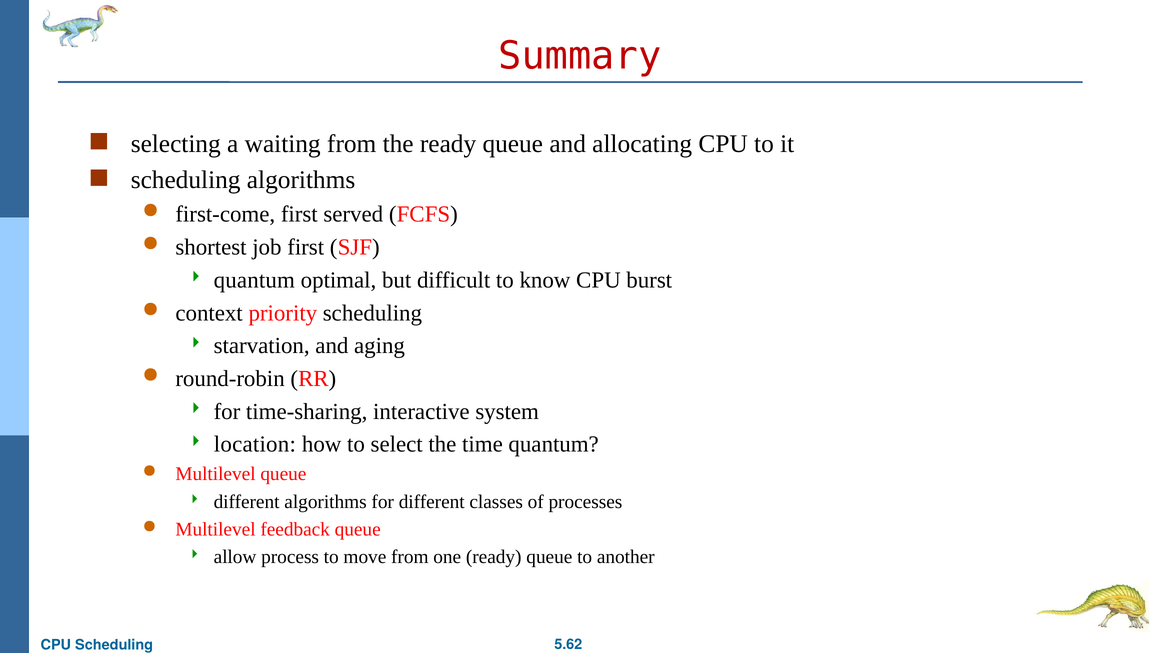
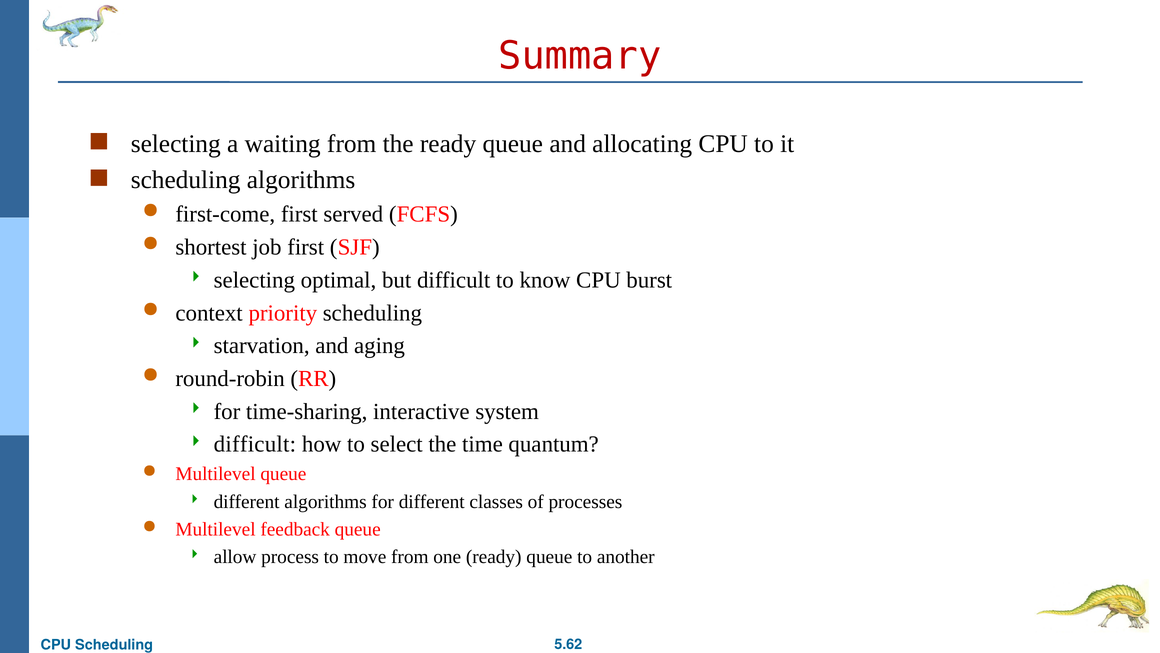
quantum: quantum -> selecting (254, 280)
location: location -> difficult (255, 444)
